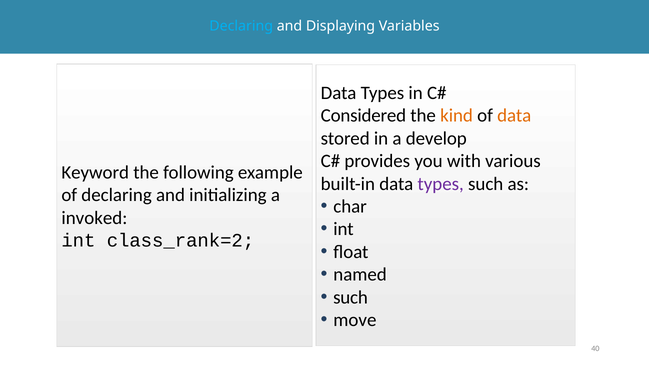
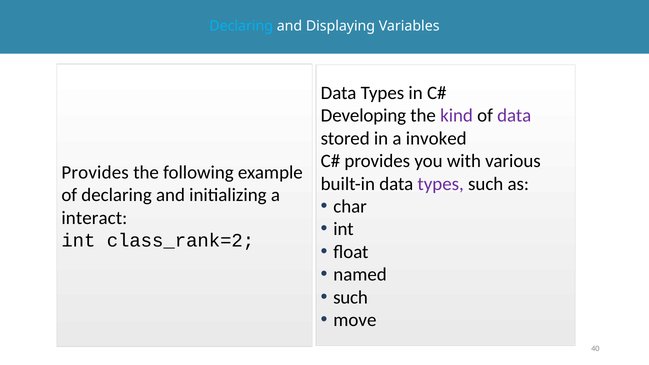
Considered: Considered -> Developing (363, 116)
kind colour: orange -> purple (457, 116)
data colour: orange -> purple (514, 116)
develop: develop -> invoked (436, 138)
Keyword: Keyword -> Provides (95, 172)
invoked: invoked -> interact (94, 218)
